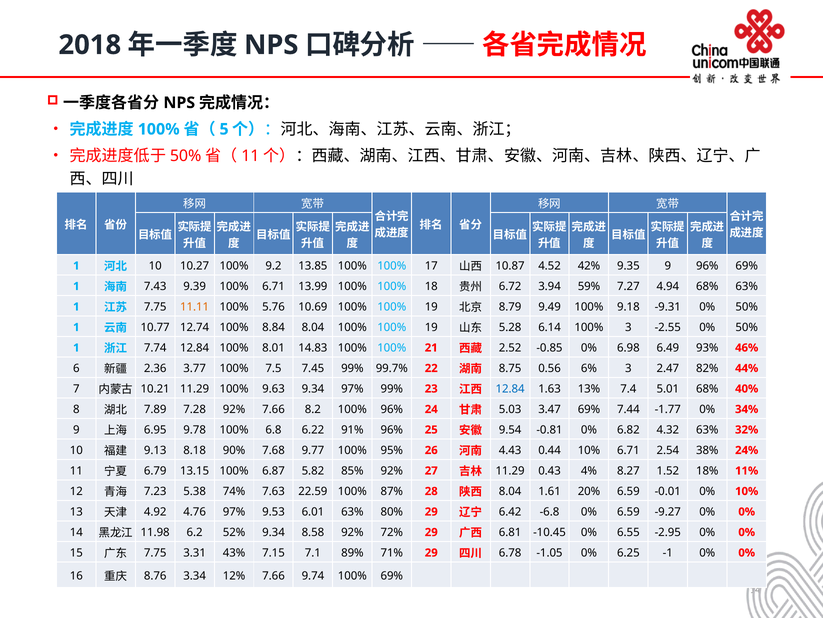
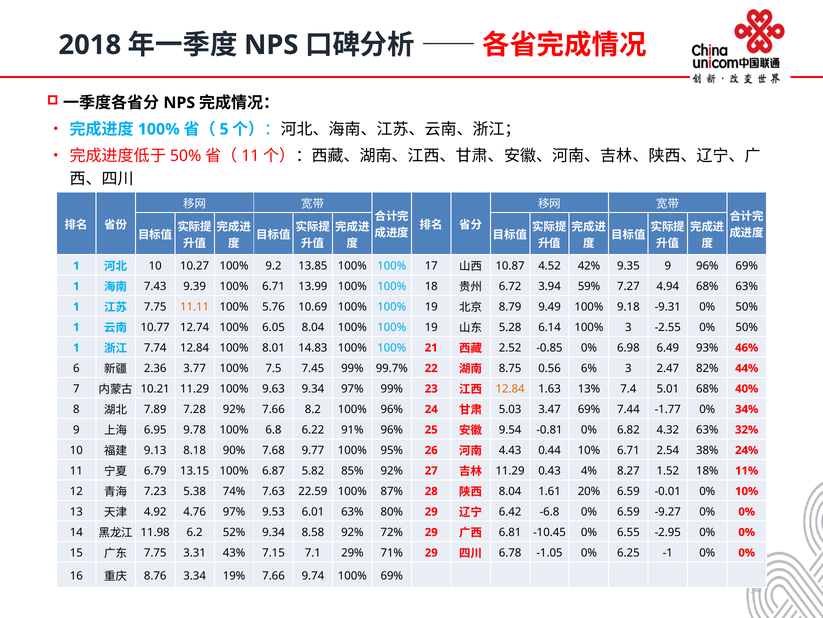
8.84: 8.84 -> 6.05 (274, 327)
12.84 colour: blue -> orange (510, 388)
89%: 89% -> 29% (352, 552)
12%: 12% -> 19% (234, 575)
